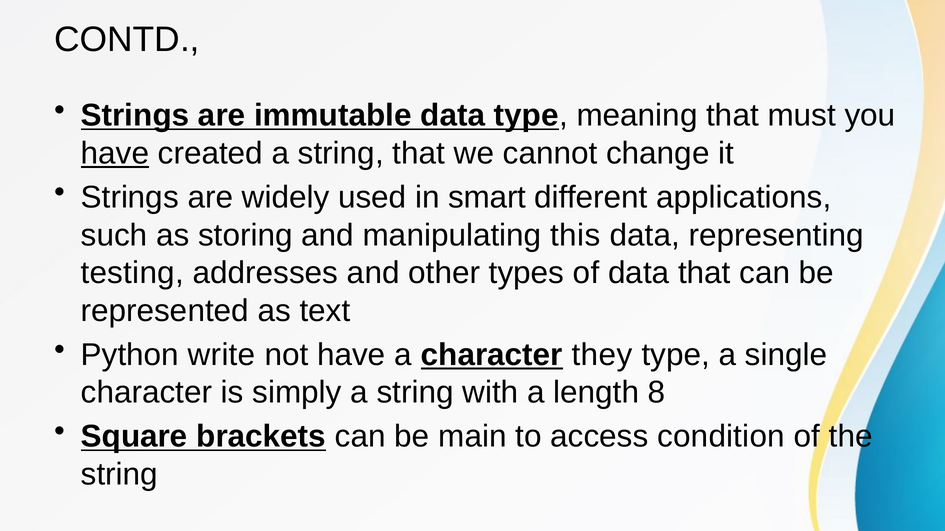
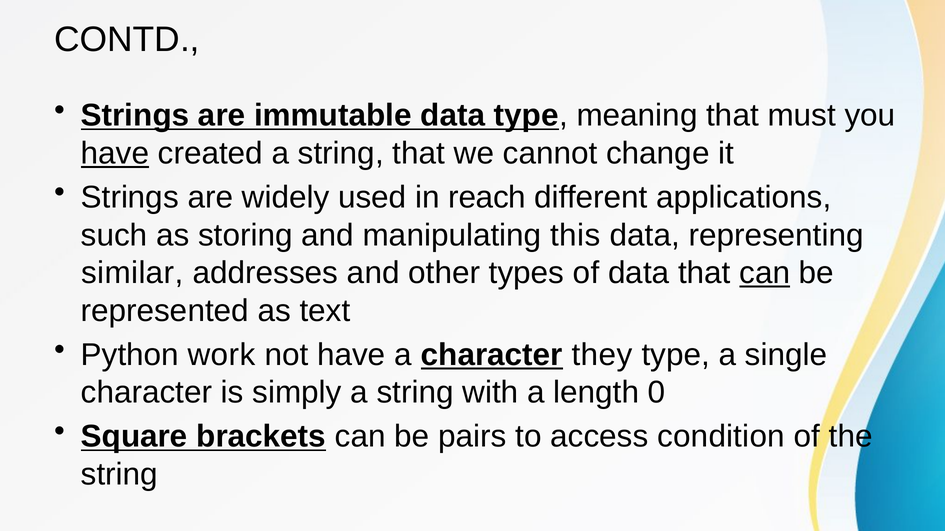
smart: smart -> reach (487, 198)
testing: testing -> similar (132, 273)
can underline: none -> present (765, 273)
write: write -> work (222, 355)
8: 8 -> 0 (657, 393)
main: main -> pairs (472, 437)
